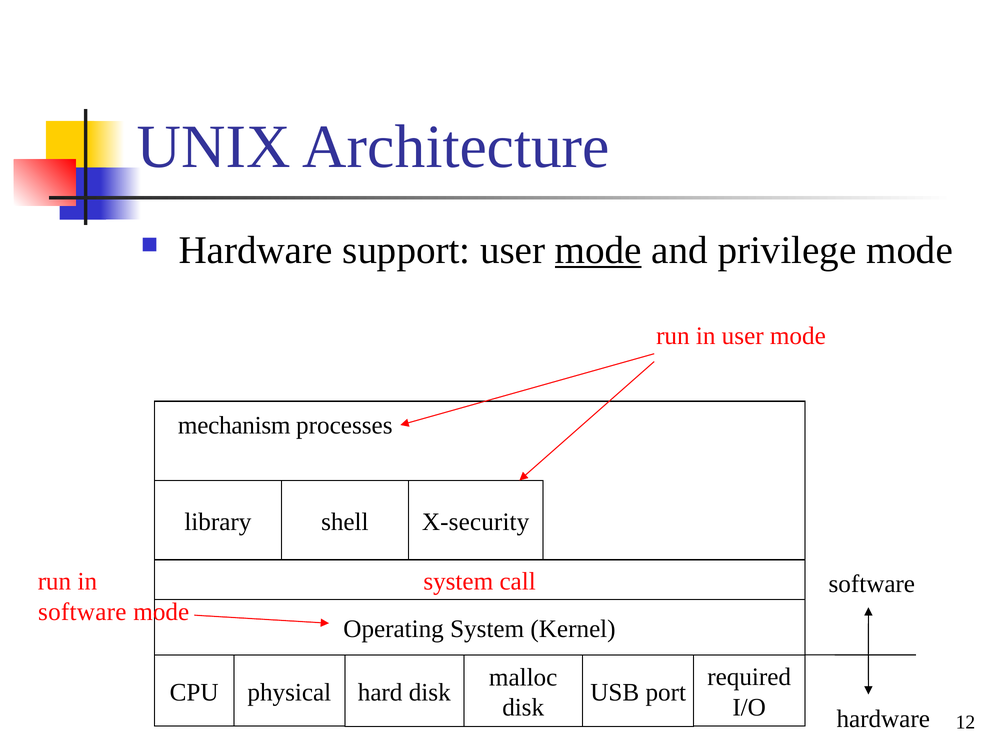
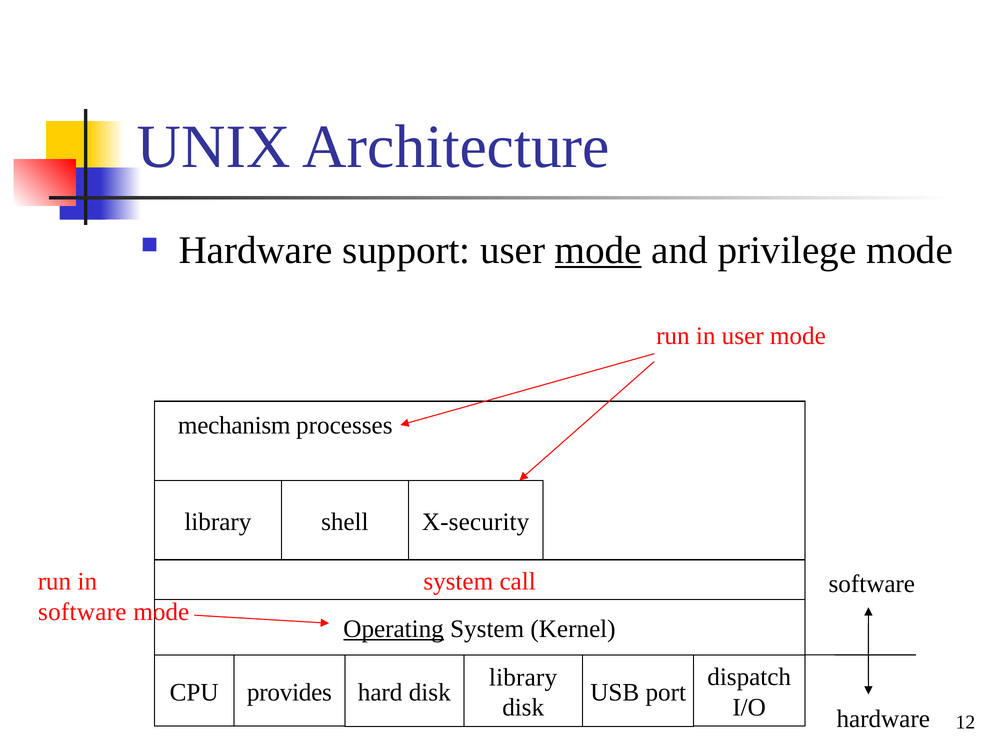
Operating underline: none -> present (394, 629)
required: required -> dispatch (749, 677)
malloc: malloc -> library (523, 677)
physical: physical -> provides (289, 692)
